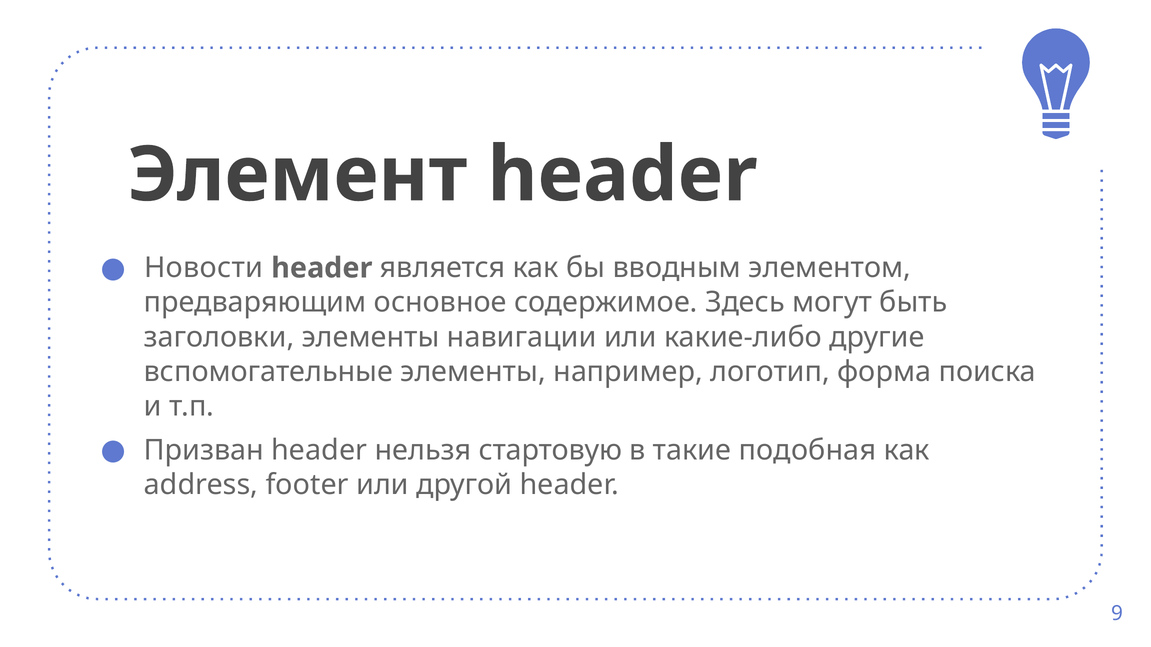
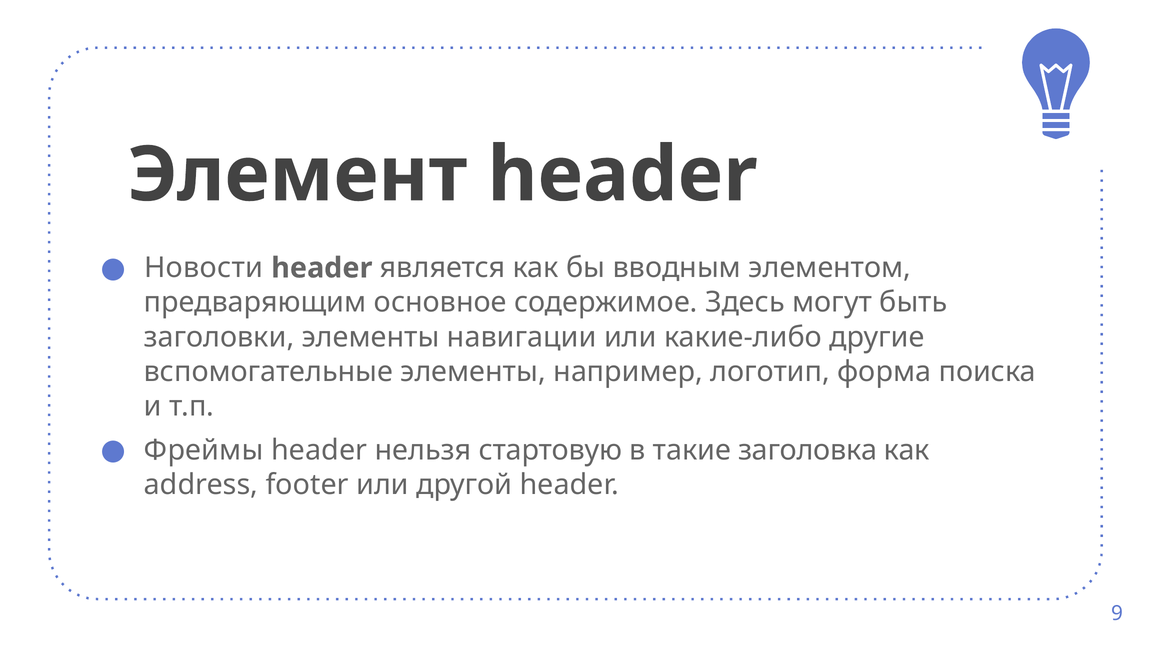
Призван: Призван -> Фреймы (204, 450)
подобная: подобная -> заголовка (808, 450)
